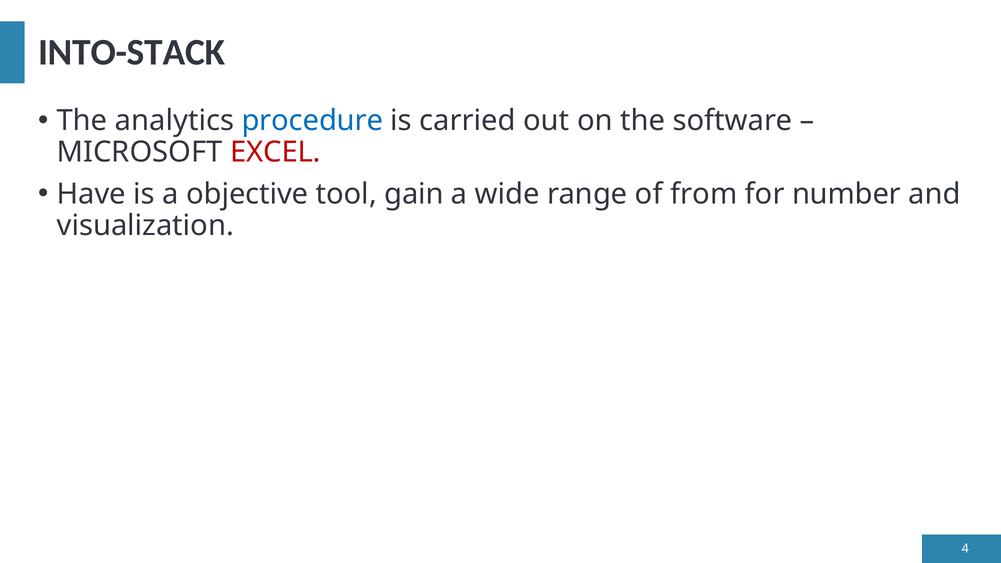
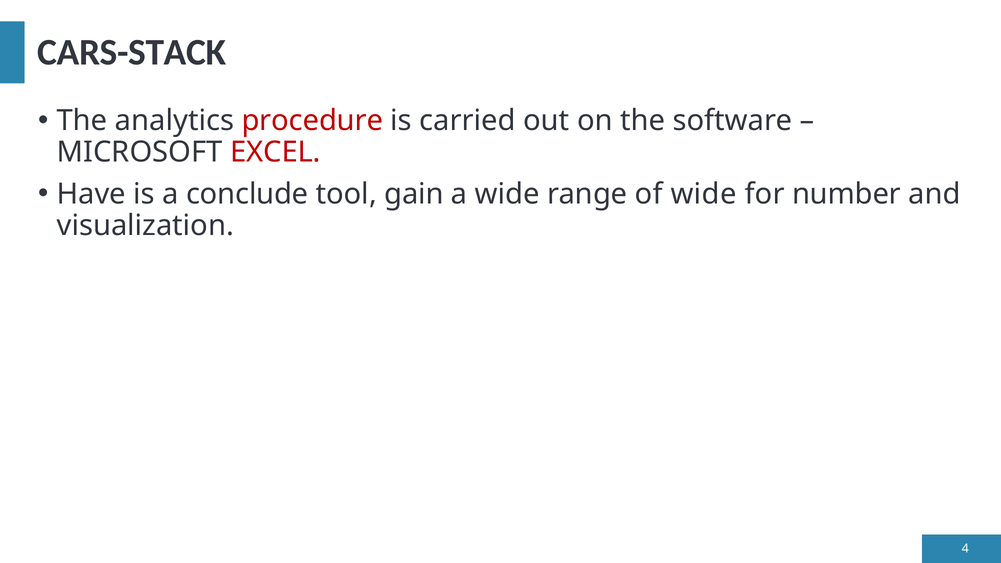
INTO-STACK: INTO-STACK -> CARS-STACK (132, 52)
procedure colour: blue -> red (312, 121)
objective: objective -> conclude (247, 194)
of from: from -> wide (704, 194)
